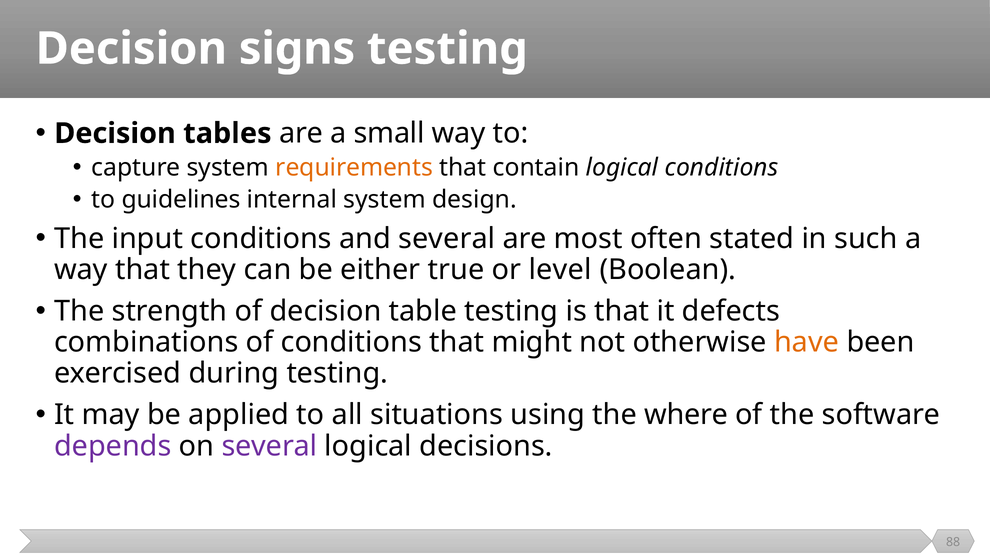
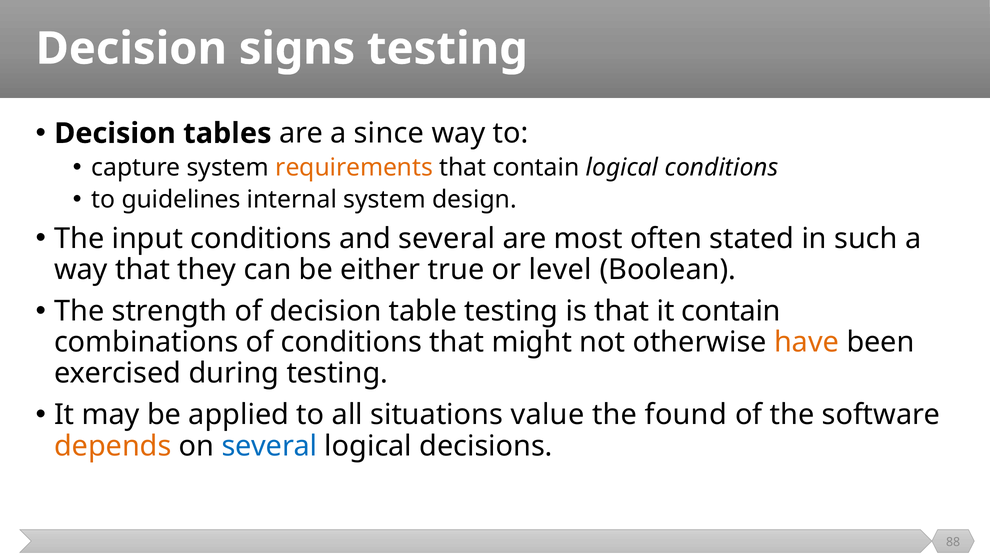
small: small -> since (389, 133)
it defects: defects -> contain (731, 311)
using: using -> value (548, 415)
where: where -> found (686, 415)
depends colour: purple -> orange (113, 446)
several colour: purple -> blue (269, 446)
